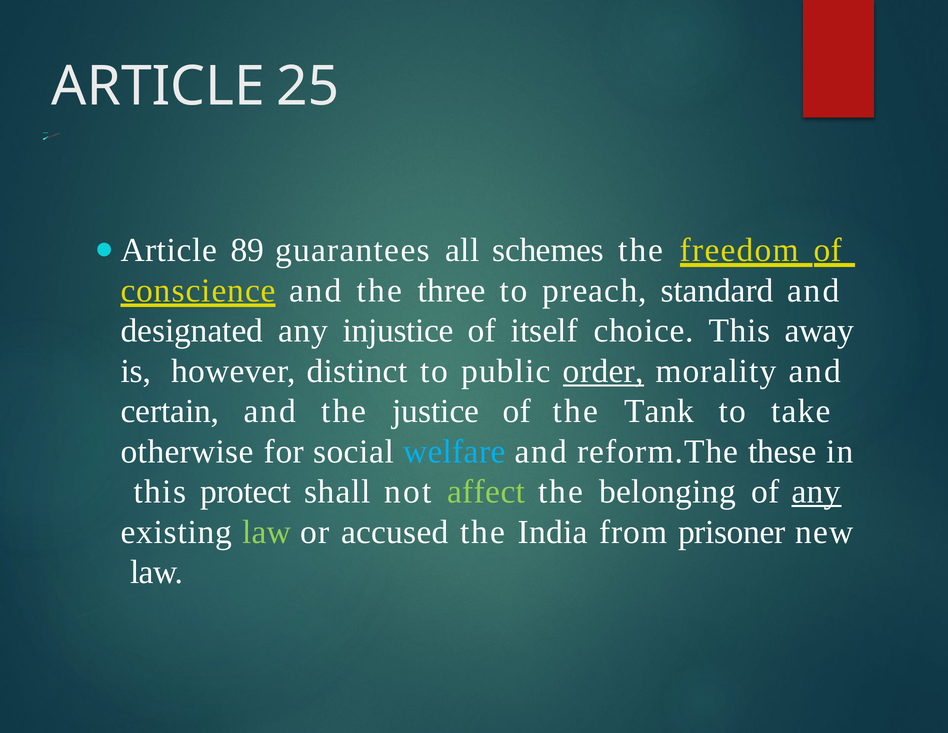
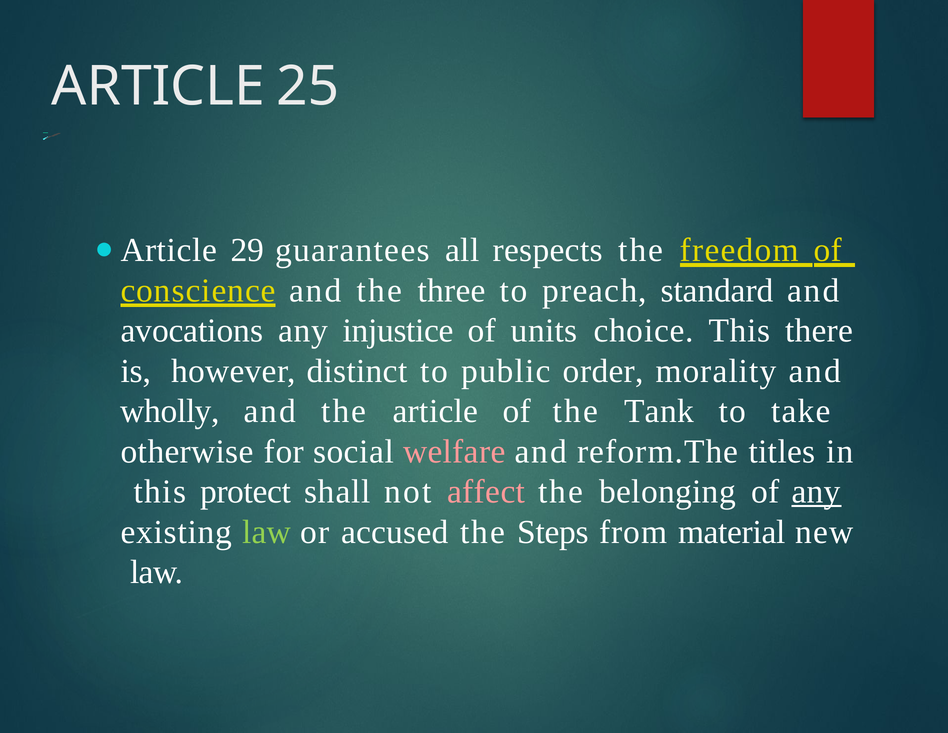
89: 89 -> 29 (247, 250)
schemes: schemes -> respects (548, 250)
designated: designated -> avocations (192, 331)
itself: itself -> units (544, 331)
away: away -> there (819, 331)
order underline: present -> none (603, 371)
certain: certain -> wholly (170, 411)
justice: justice -> article (436, 411)
welfare colour: light blue -> pink (454, 451)
these: these -> titles (782, 451)
affect colour: light green -> pink (486, 492)
India: India -> Steps (553, 532)
prisoner: prisoner -> material (732, 532)
